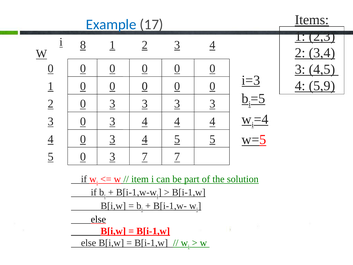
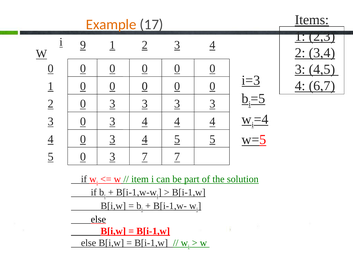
Example colour: blue -> orange (111, 25)
8: 8 -> 9 (83, 45)
5,9: 5,9 -> 6,7 (322, 86)
